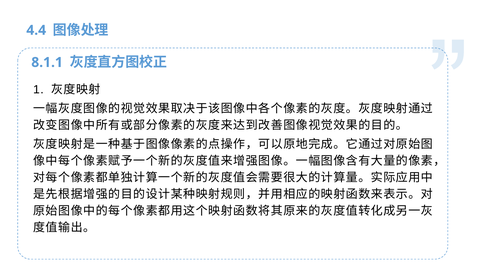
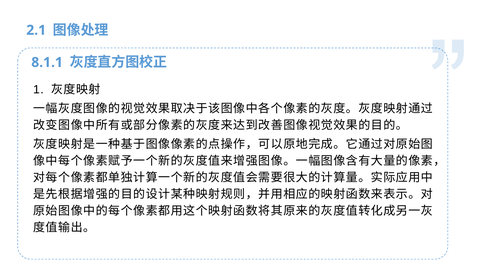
4.4: 4.4 -> 2.1 (36, 30)
